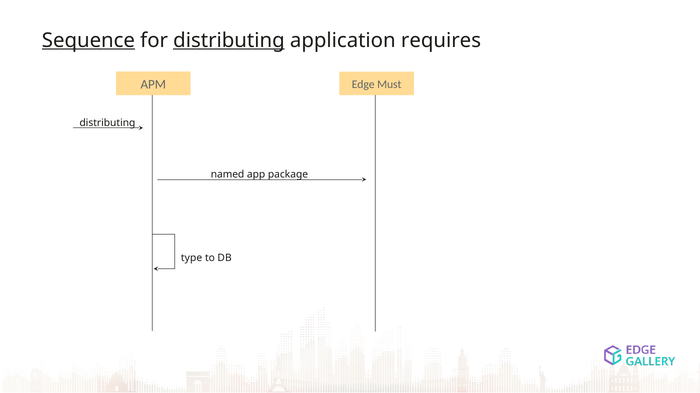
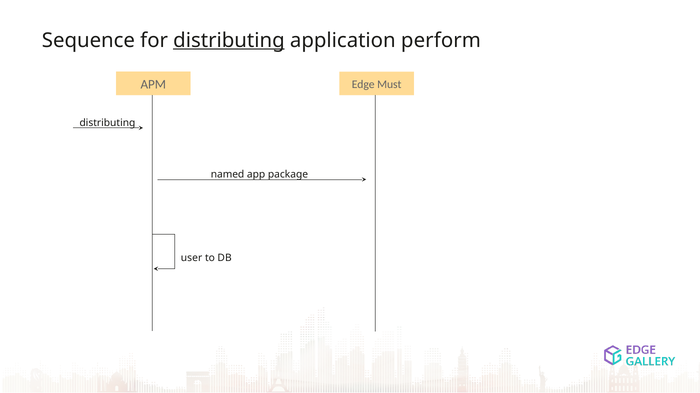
Sequence underline: present -> none (88, 40)
requires: requires -> perform (441, 40)
type: type -> user (192, 258)
